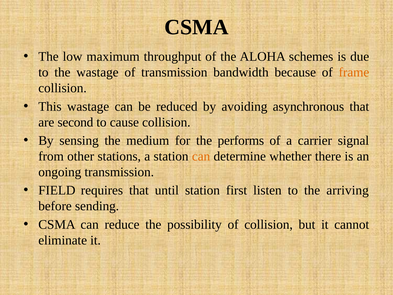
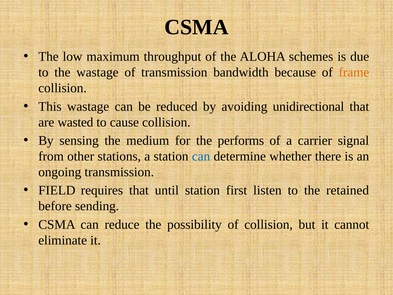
asynchronous: asynchronous -> unidirectional (308, 106)
second: second -> wasted (75, 122)
can colour: orange -> blue (201, 156)
arriving: arriving -> retained (348, 190)
